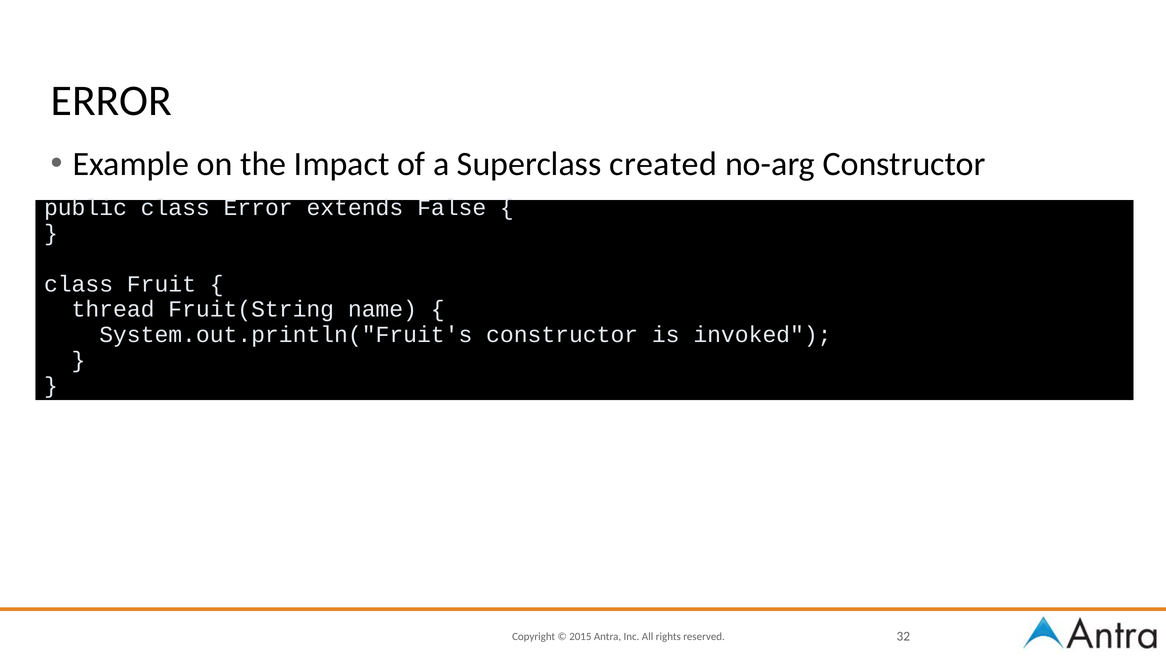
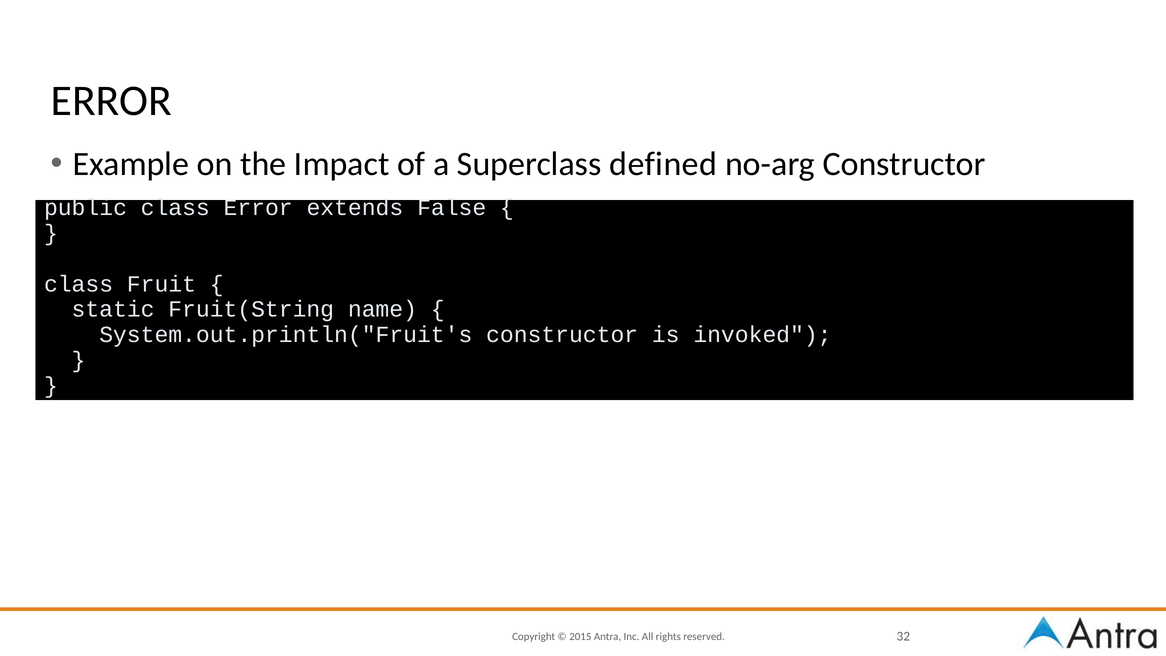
created: created -> defined (663, 164)
thread: thread -> static (113, 309)
